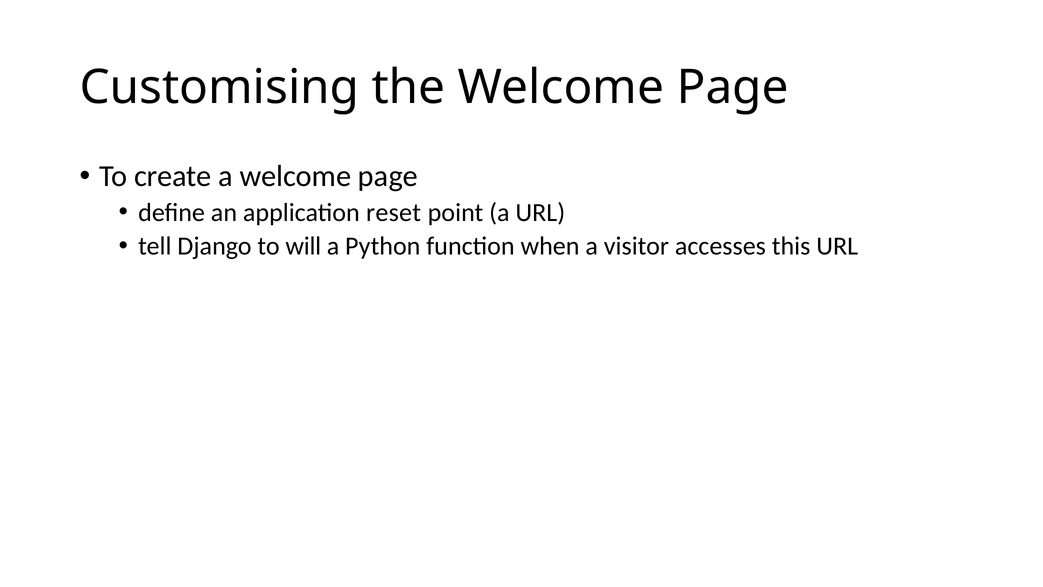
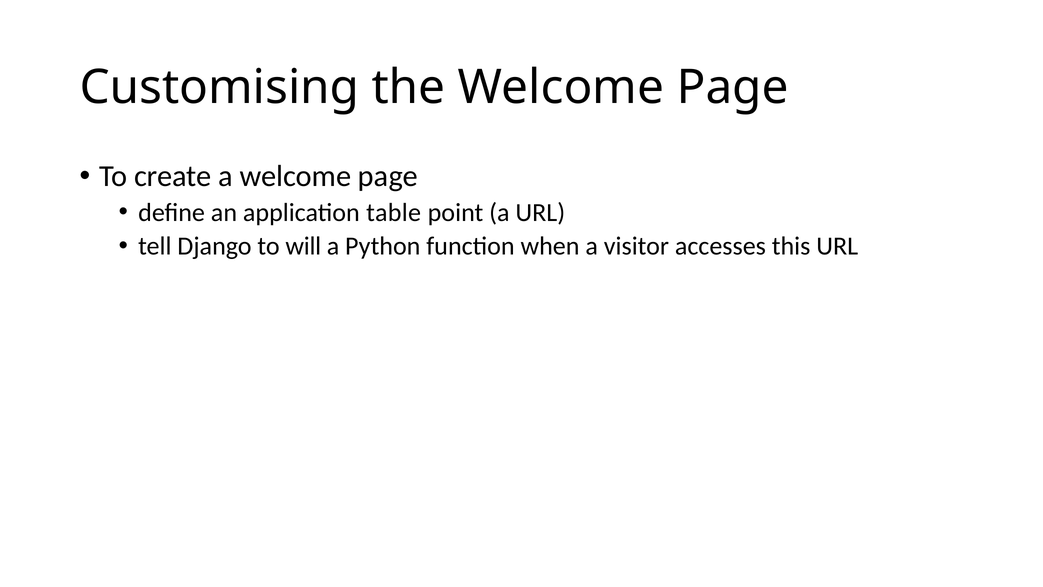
reset: reset -> table (394, 212)
